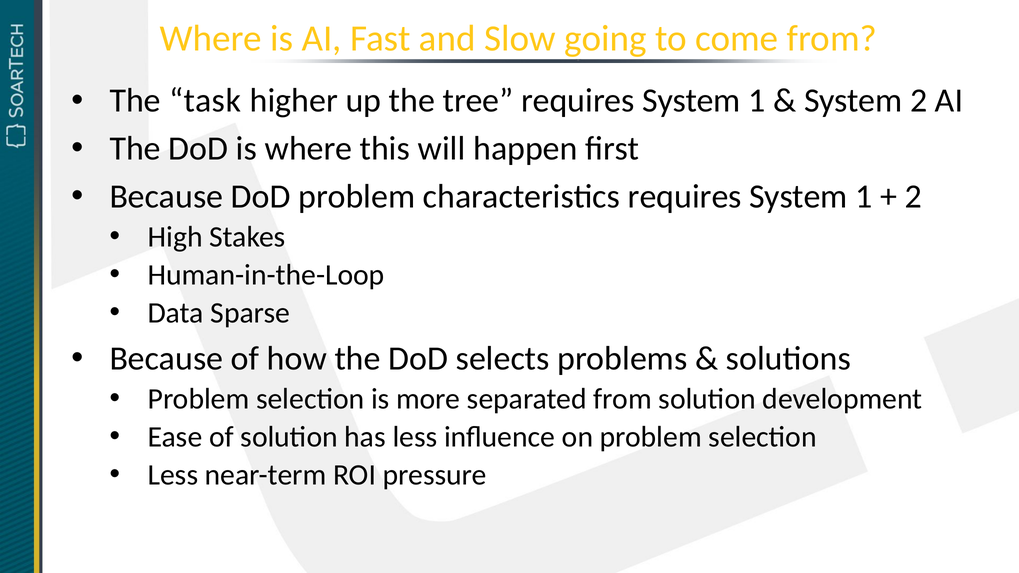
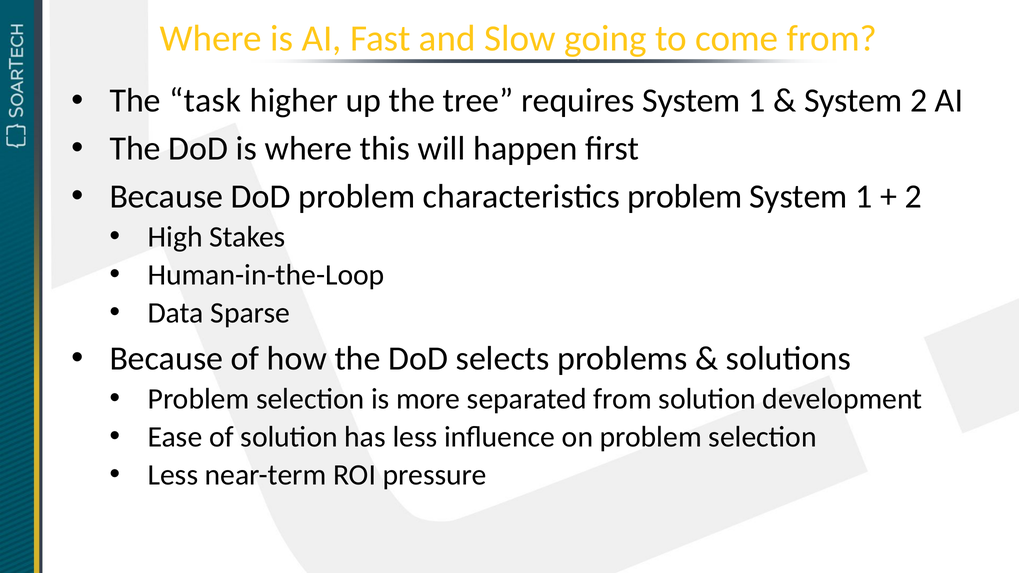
characteristics requires: requires -> problem (685, 197)
